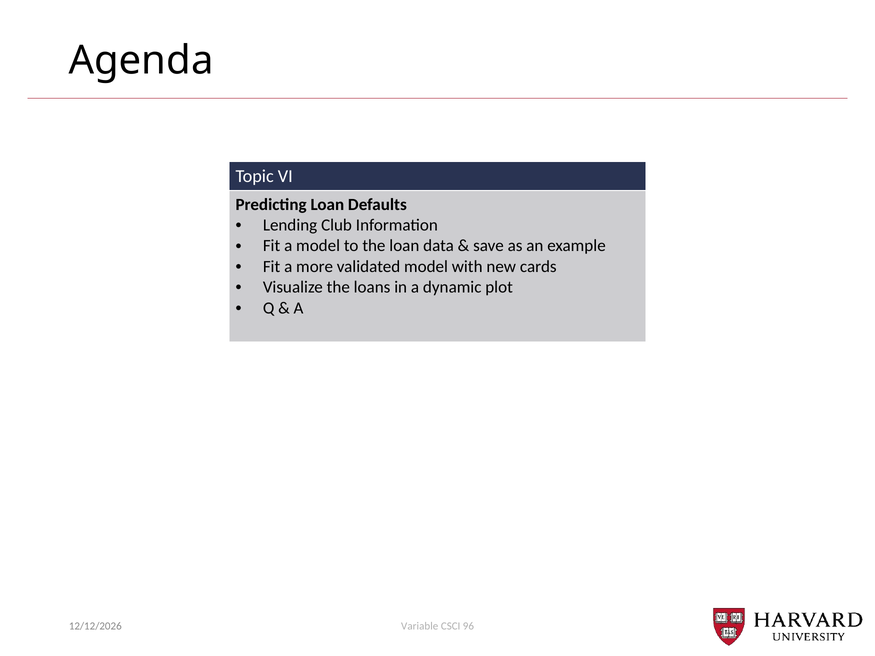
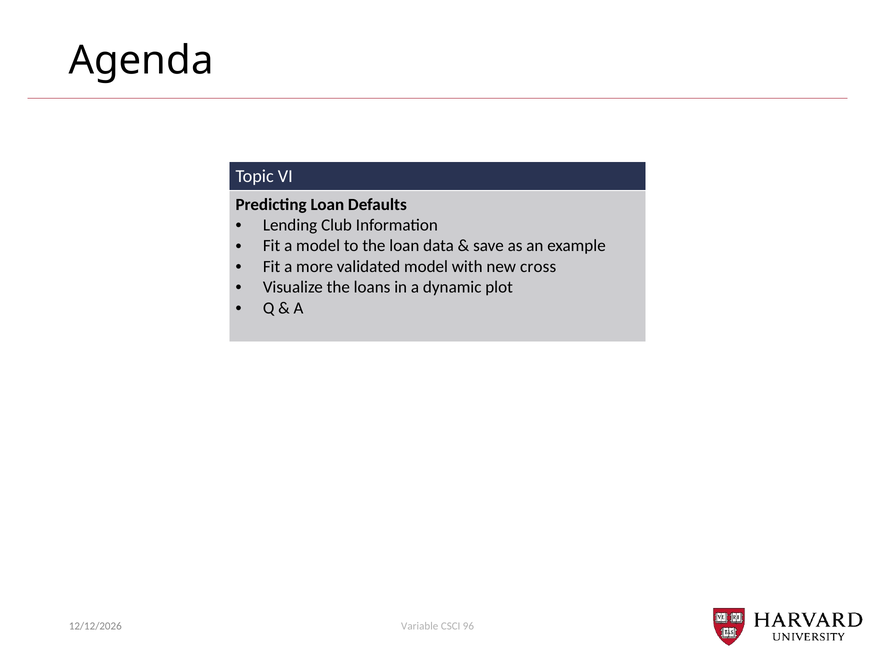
cards: cards -> cross (538, 267)
